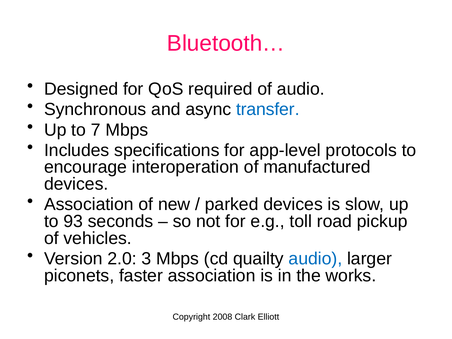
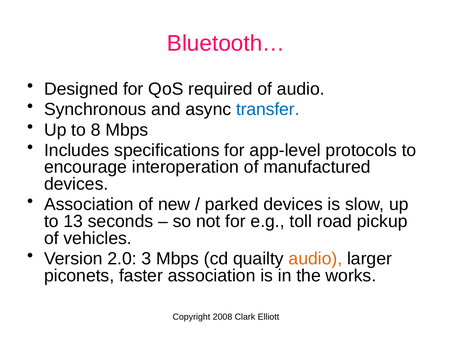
7: 7 -> 8 (96, 130)
93: 93 -> 13 (73, 221)
audio colour: blue -> orange (315, 259)
